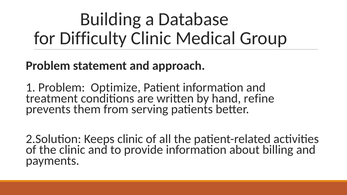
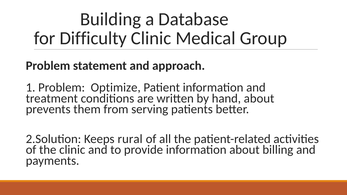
hand refine: refine -> about (259, 98)
Keeps clinic: clinic -> rural (130, 139)
